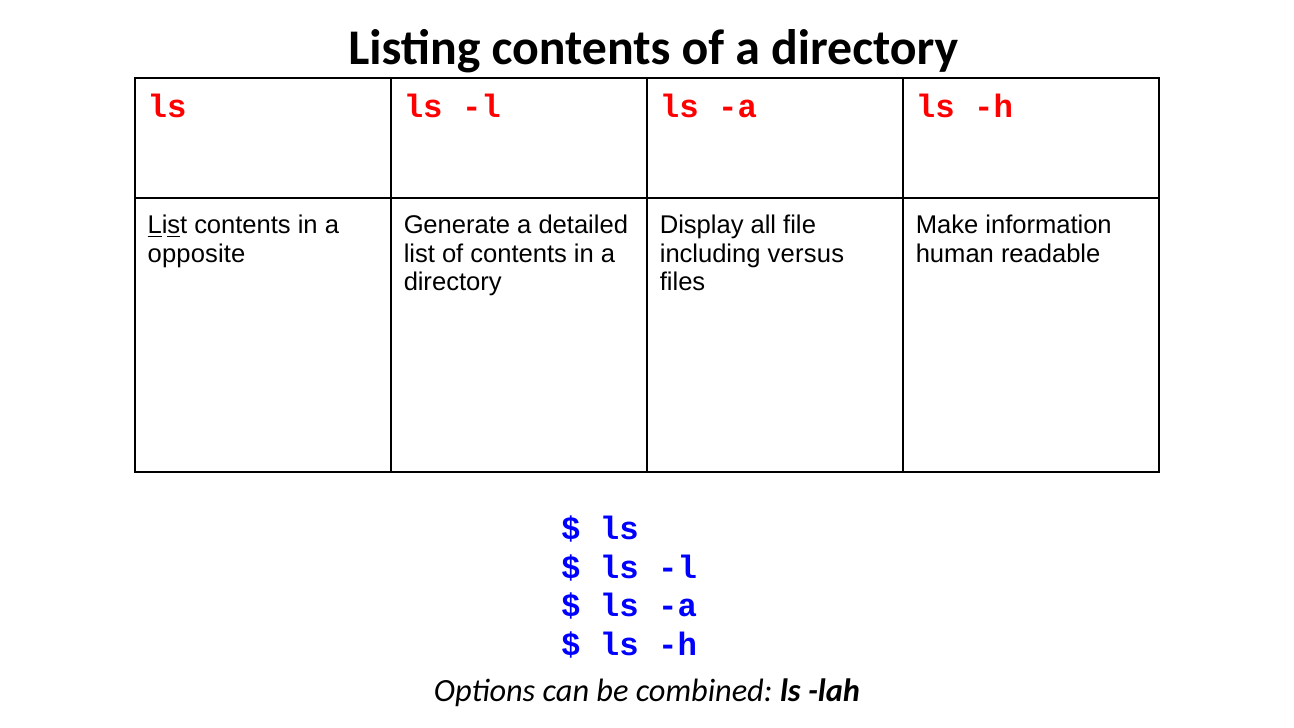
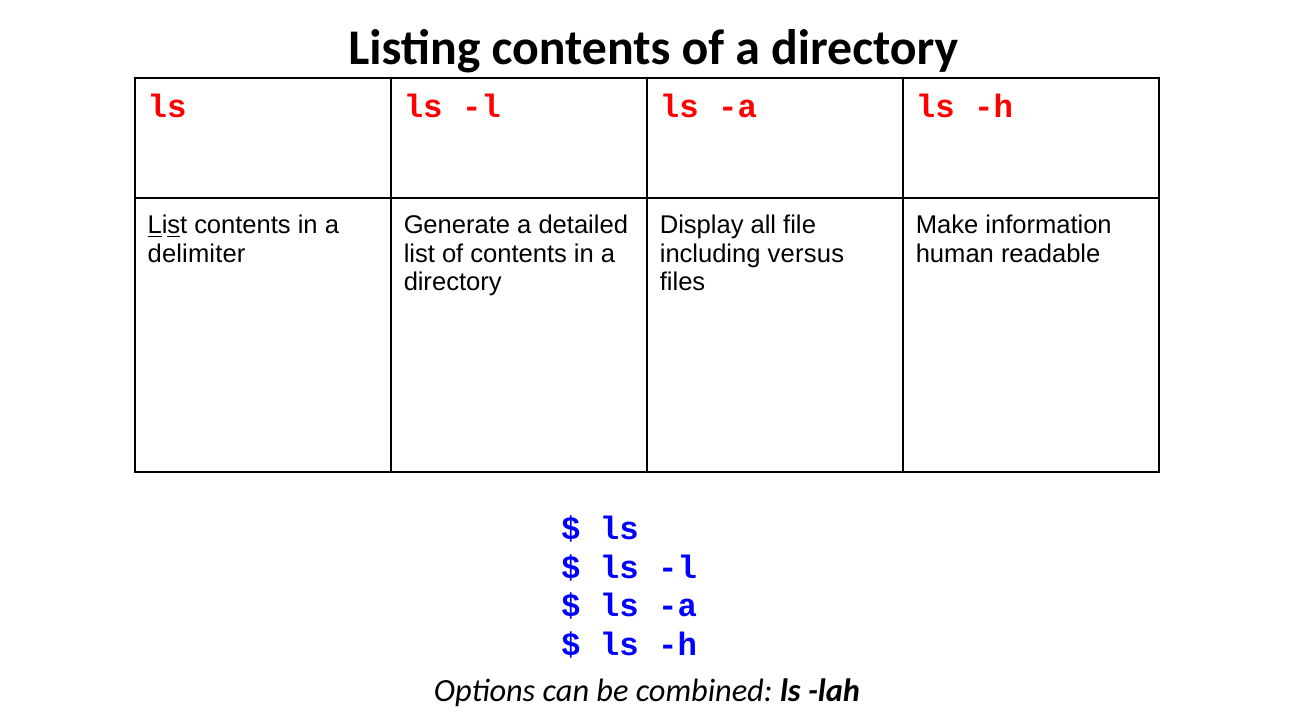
opposite: opposite -> delimiter (197, 254)
